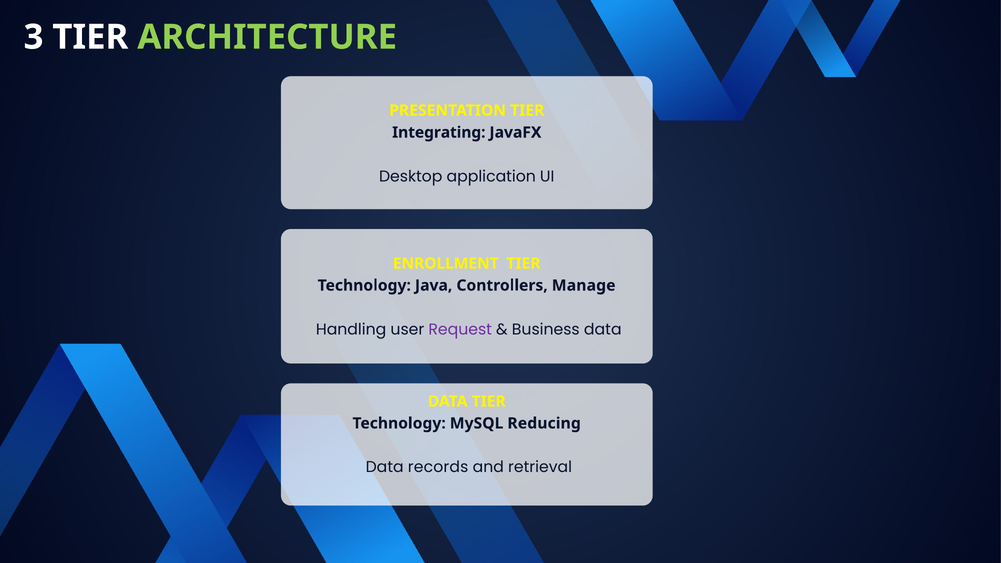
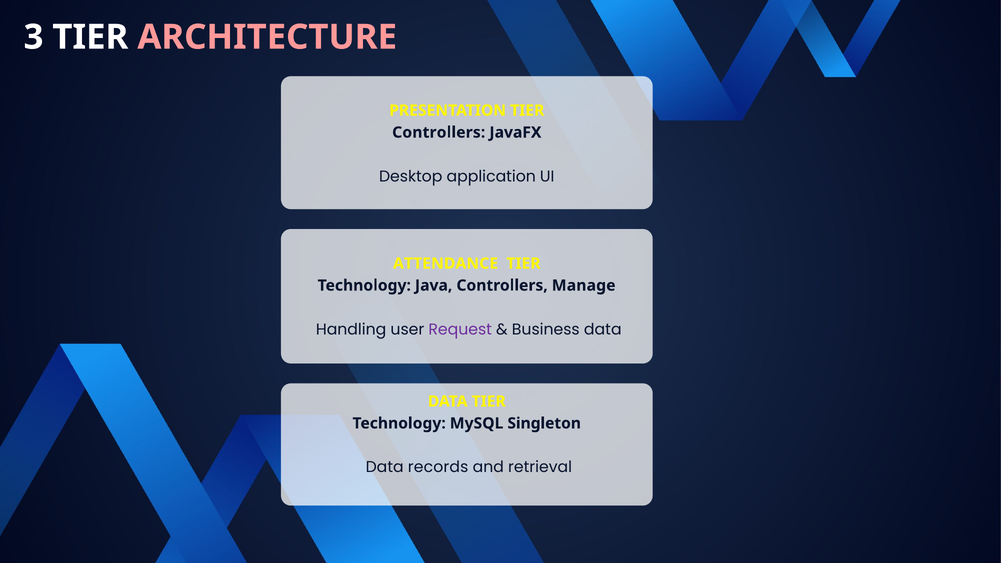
ARCHITECTURE colour: light green -> pink (267, 37)
Integrating: Integrating -> Controllers (439, 132)
ENROLLMENT: ENROLLMENT -> ATTENDANCE (446, 264)
Reducing: Reducing -> Singleton (544, 423)
